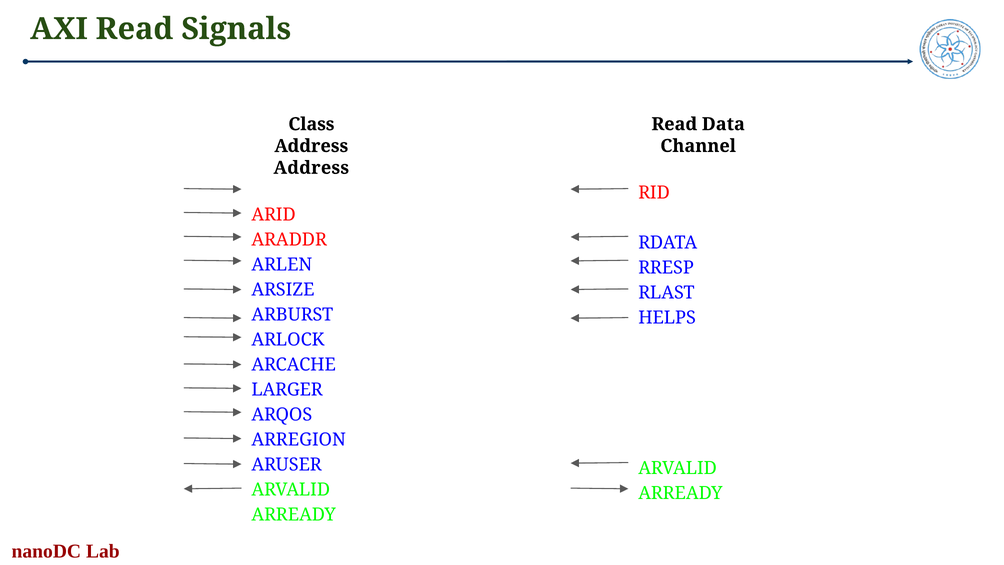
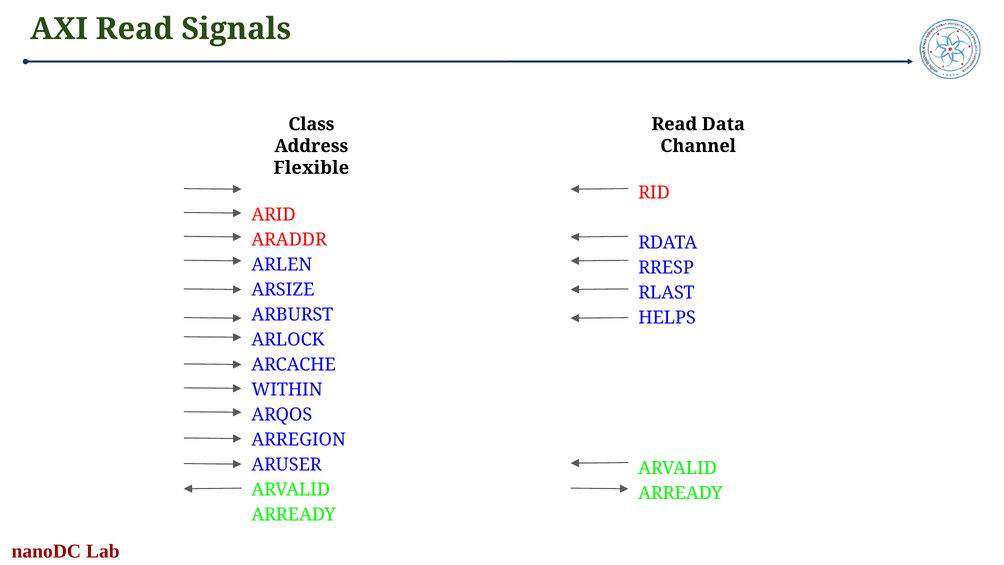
Address: Address -> Flexible (311, 168)
LARGER: LARGER -> WITHIN (287, 390)
